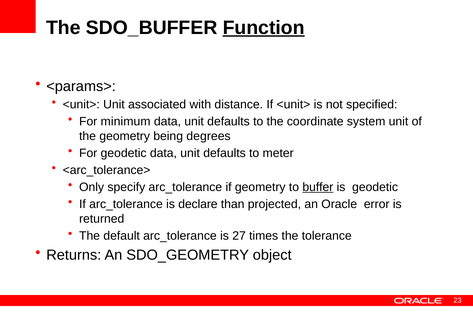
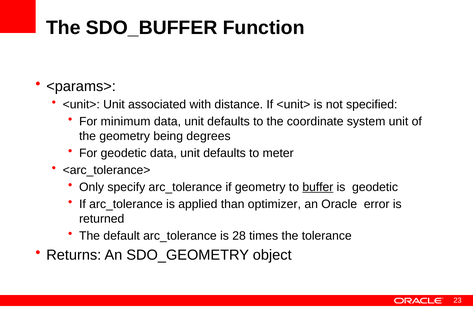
Function underline: present -> none (264, 28)
declare: declare -> applied (198, 204)
projected: projected -> optimizer (274, 204)
27: 27 -> 28 (239, 235)
